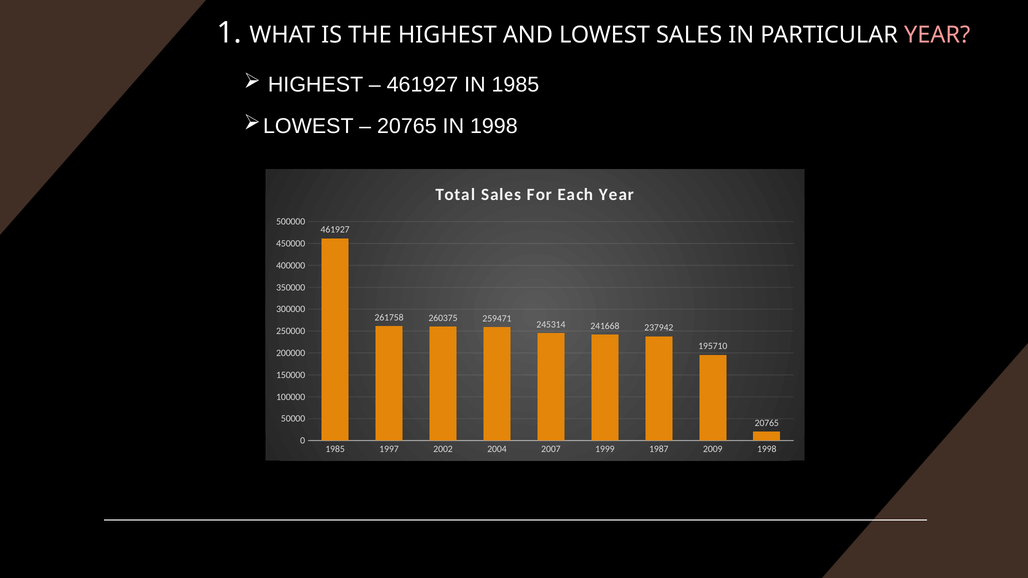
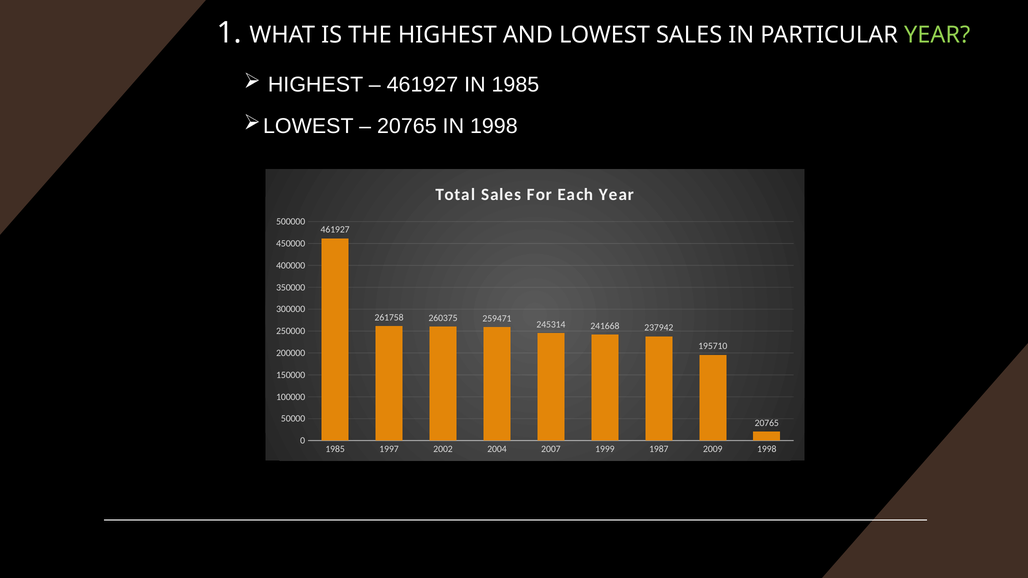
YEAR colour: pink -> light green (937, 35)
